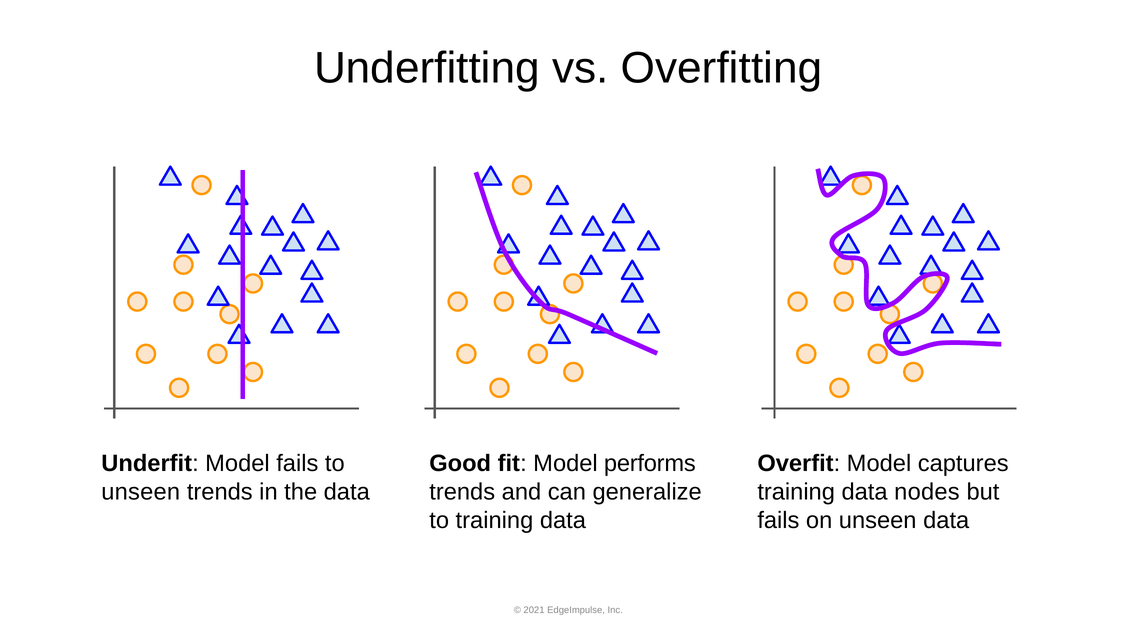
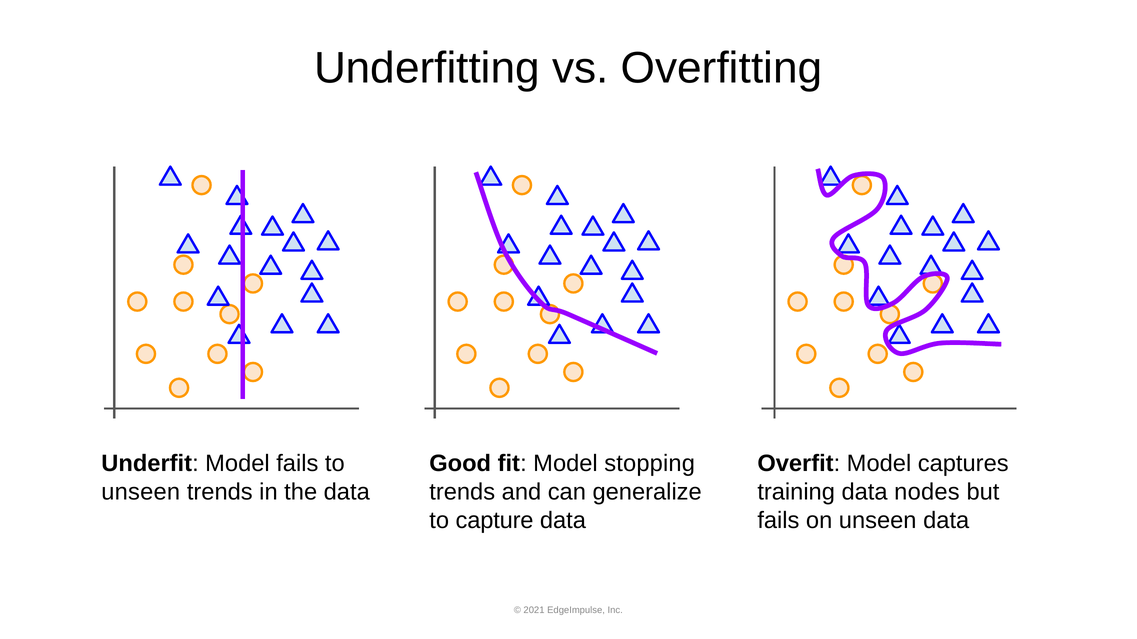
performs: performs -> stopping (650, 464)
to training: training -> capture (495, 521)
